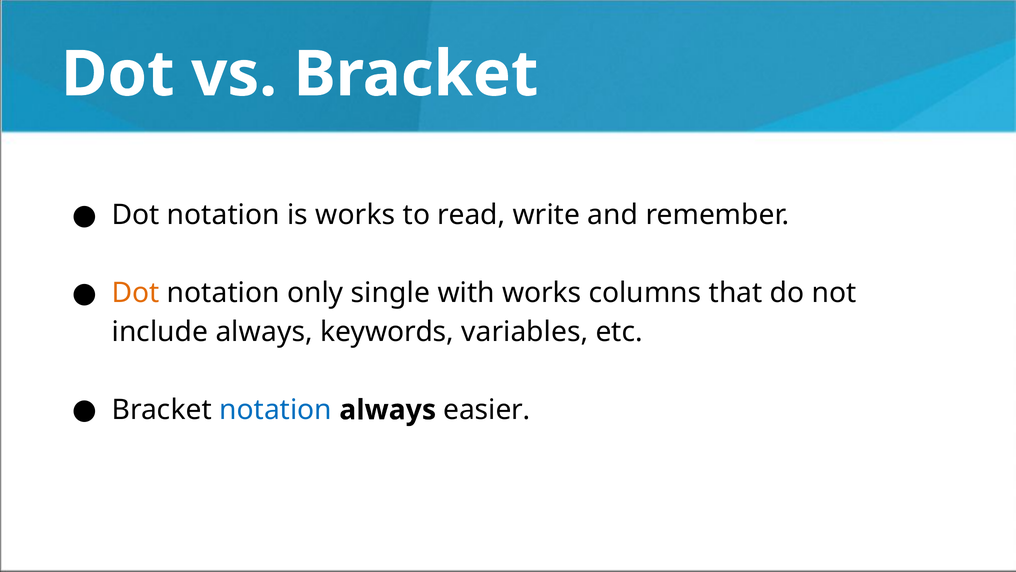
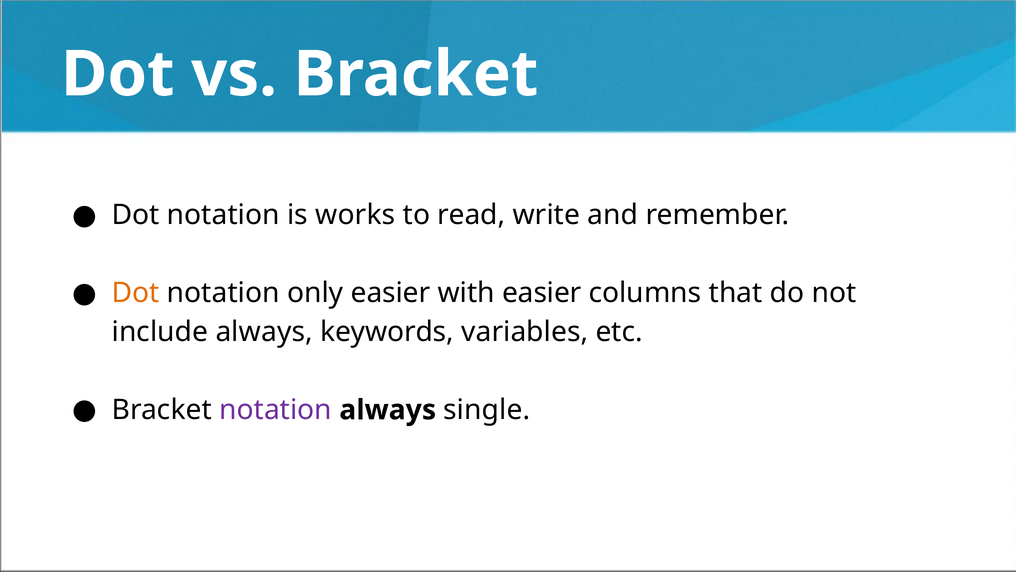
only single: single -> easier (391, 293)
with works: works -> easier (542, 293)
notation colour: blue -> purple (276, 410)
easier: easier -> single (487, 410)
